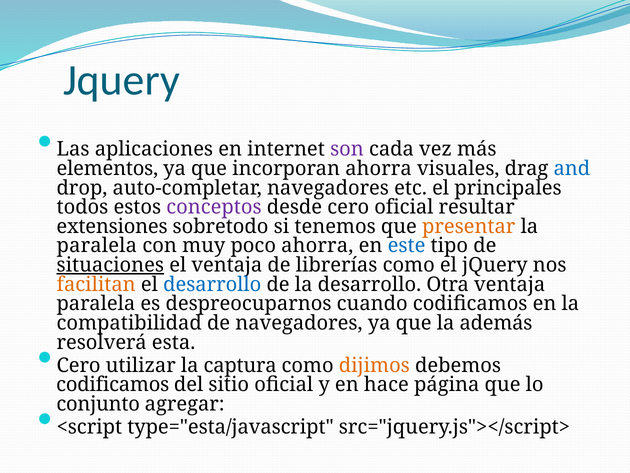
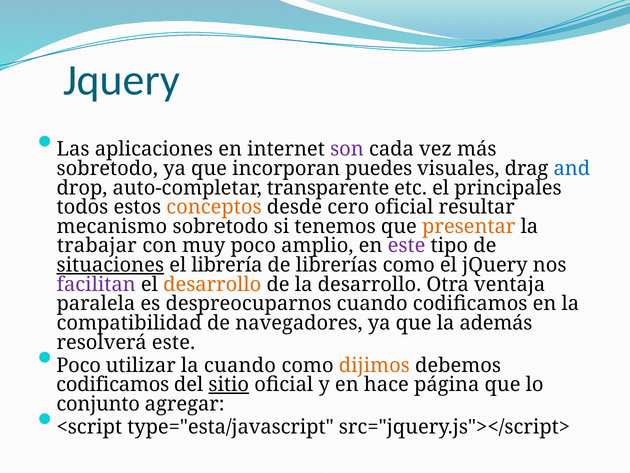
elementos: elementos -> sobretodo (107, 168)
incorporan ahorra: ahorra -> puedes (379, 168)
auto-completar navegadores: navegadores -> transparente (328, 188)
conceptos colour: purple -> orange (214, 207)
extensiones: extensiones -> mecanismo (112, 226)
paralela: paralela -> trabajar (97, 246)
poco ahorra: ahorra -> amplio (317, 246)
este colour: blue -> purple (407, 246)
el ventaja: ventaja -> librería (227, 265)
facilitan colour: orange -> purple (96, 284)
desarrollo colour: blue -> orange (212, 284)
resolverá esta: esta -> este (174, 342)
Cero: Cero -> Poco (79, 365)
la captura: captura -> cuando (240, 365)
sitio underline: none -> present (229, 384)
